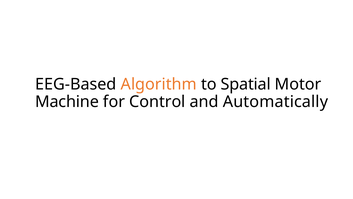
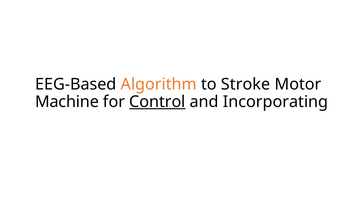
Spatial: Spatial -> Stroke (246, 84)
Control underline: none -> present (157, 102)
Automatically: Automatically -> Incorporating (275, 102)
